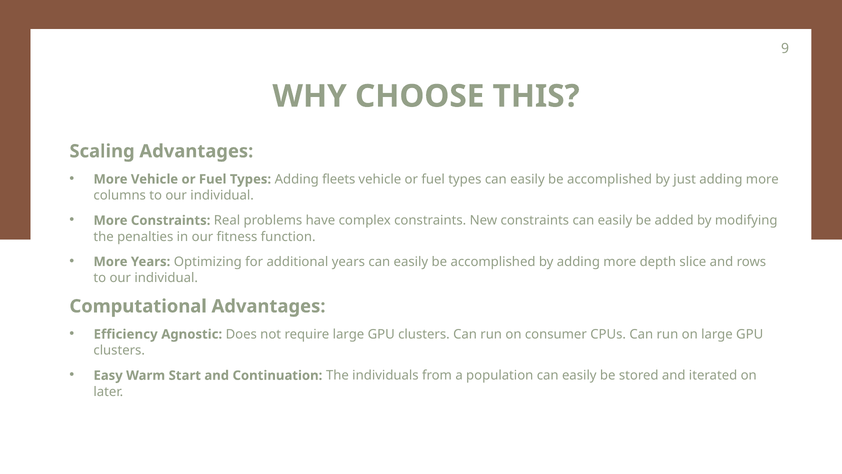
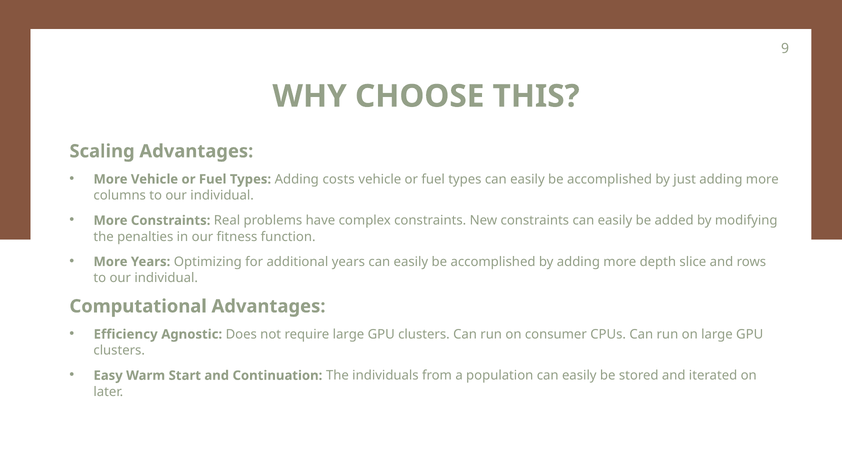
fleets: fleets -> costs (339, 179)
